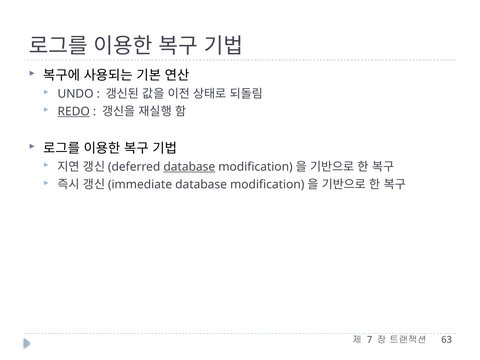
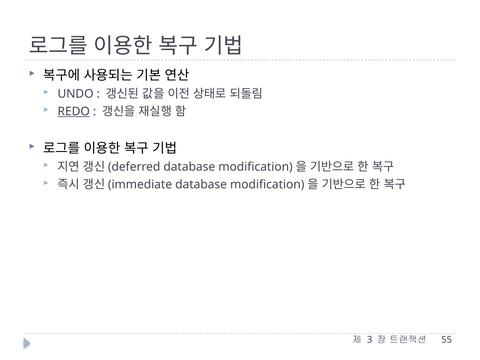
database underline: present -> none (189, 167)
7: 7 -> 3 (370, 340)
63: 63 -> 55 (447, 340)
